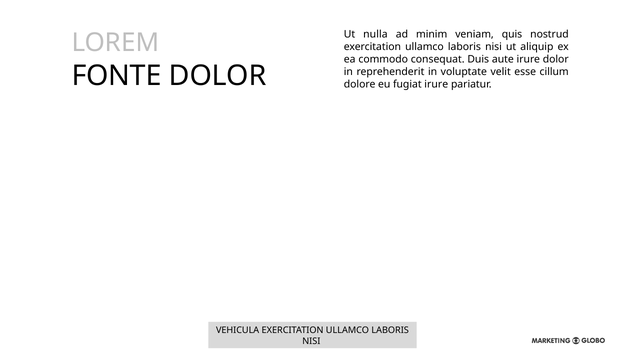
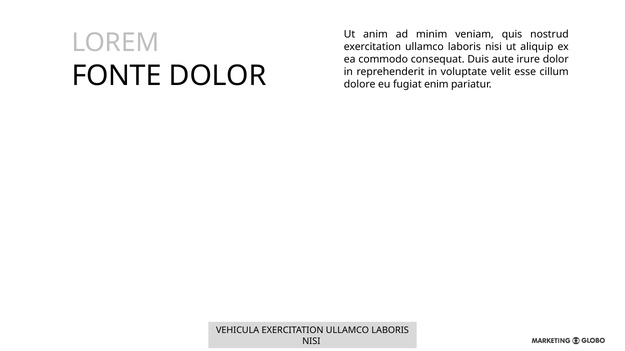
nulla: nulla -> anim (375, 34)
fugiat irure: irure -> enim (436, 84)
